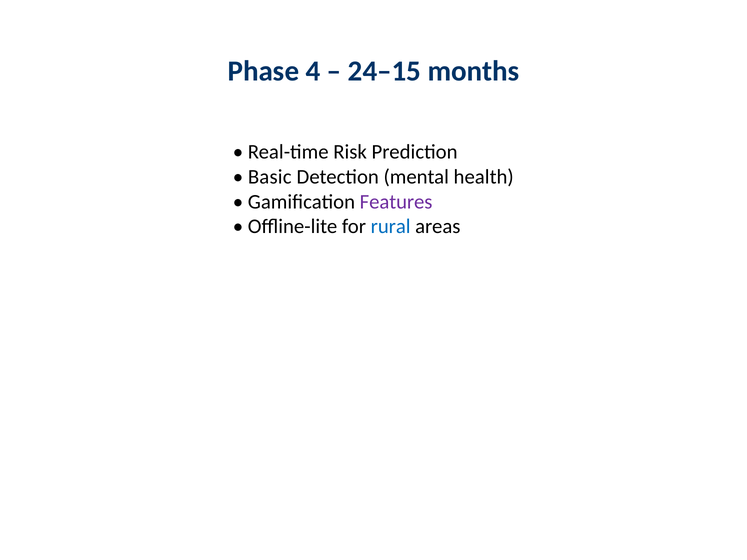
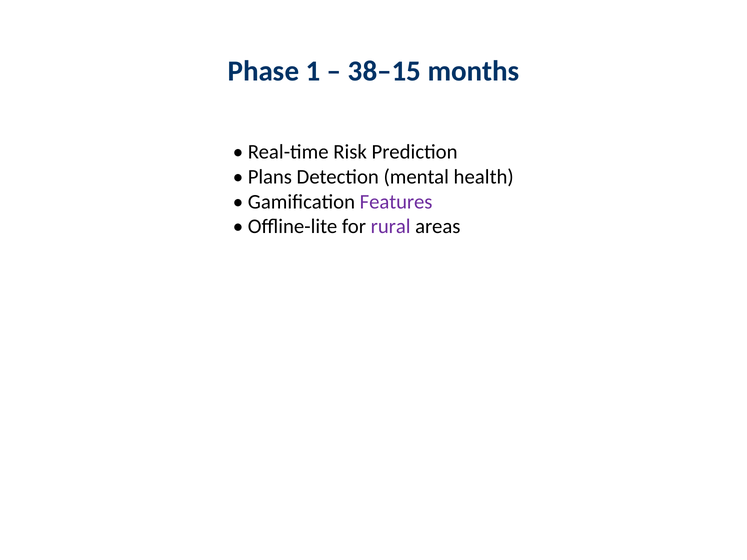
4: 4 -> 1 (313, 71)
24–15: 24–15 -> 38–15 (384, 71)
Basic: Basic -> Plans (270, 177)
rural colour: blue -> purple (391, 227)
